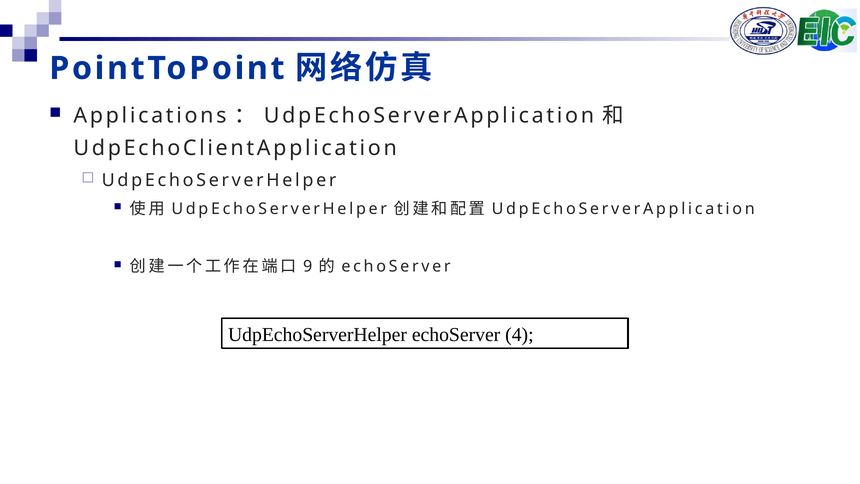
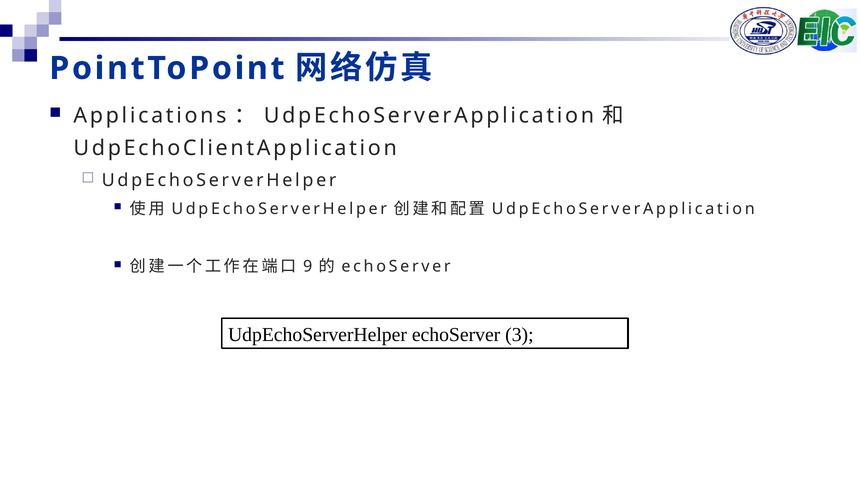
4: 4 -> 3 (519, 334)
